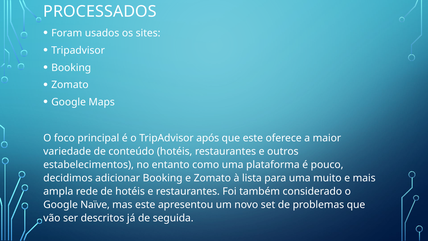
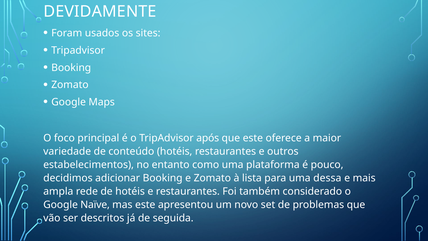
PROCESSADOS: PROCESSADOS -> DEVIDAMENTE (100, 12)
muito: muito -> dessa (327, 178)
